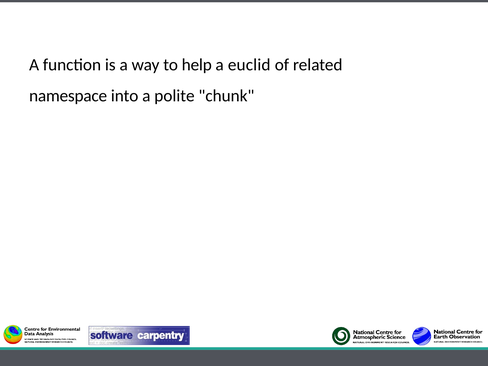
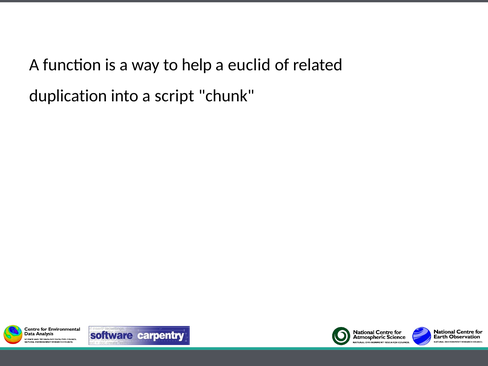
namespace: namespace -> duplication (68, 96)
polite: polite -> script (174, 96)
